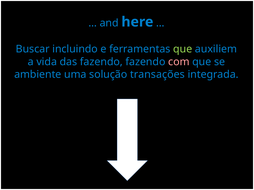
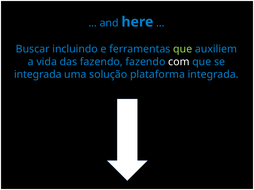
com colour: pink -> white (179, 62)
ambiente: ambiente -> integrada (38, 75)
transações: transações -> plataforma (157, 75)
